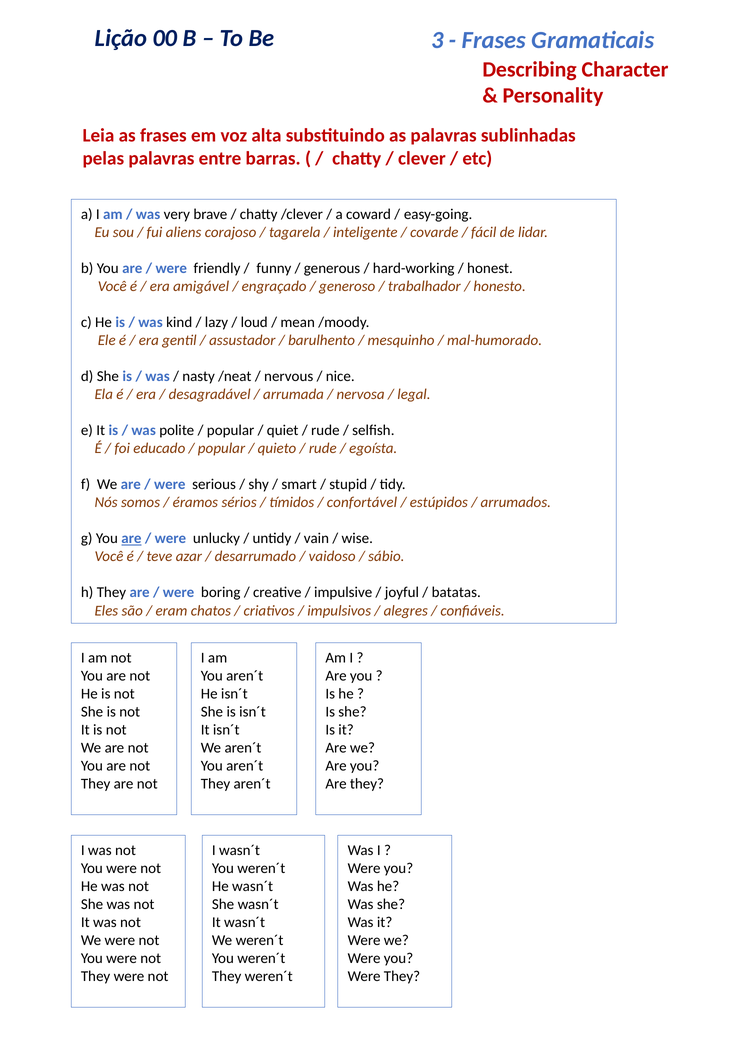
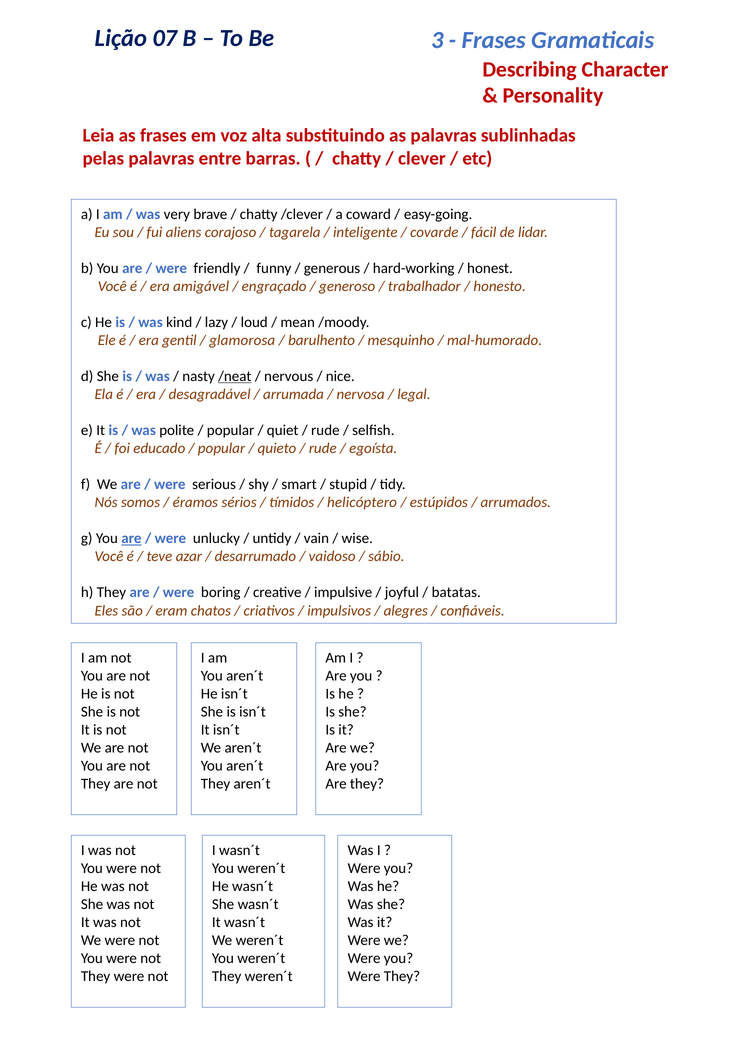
00: 00 -> 07 (165, 38)
assustador: assustador -> glamorosa (242, 340)
/neat underline: none -> present (235, 376)
confortável: confortável -> helicóptero (362, 502)
